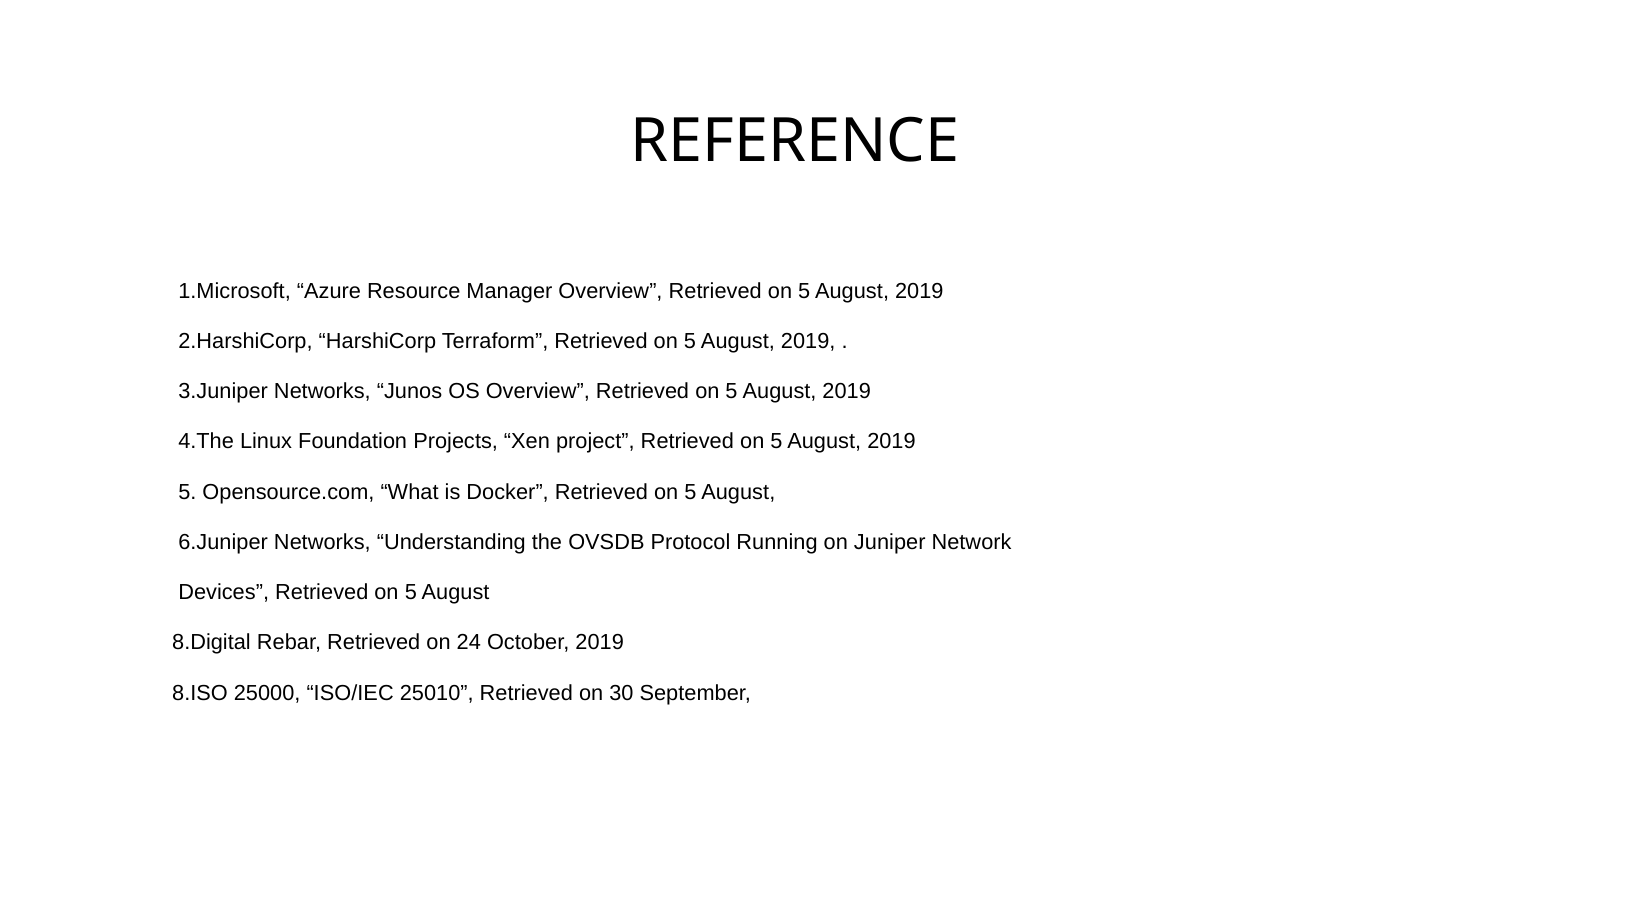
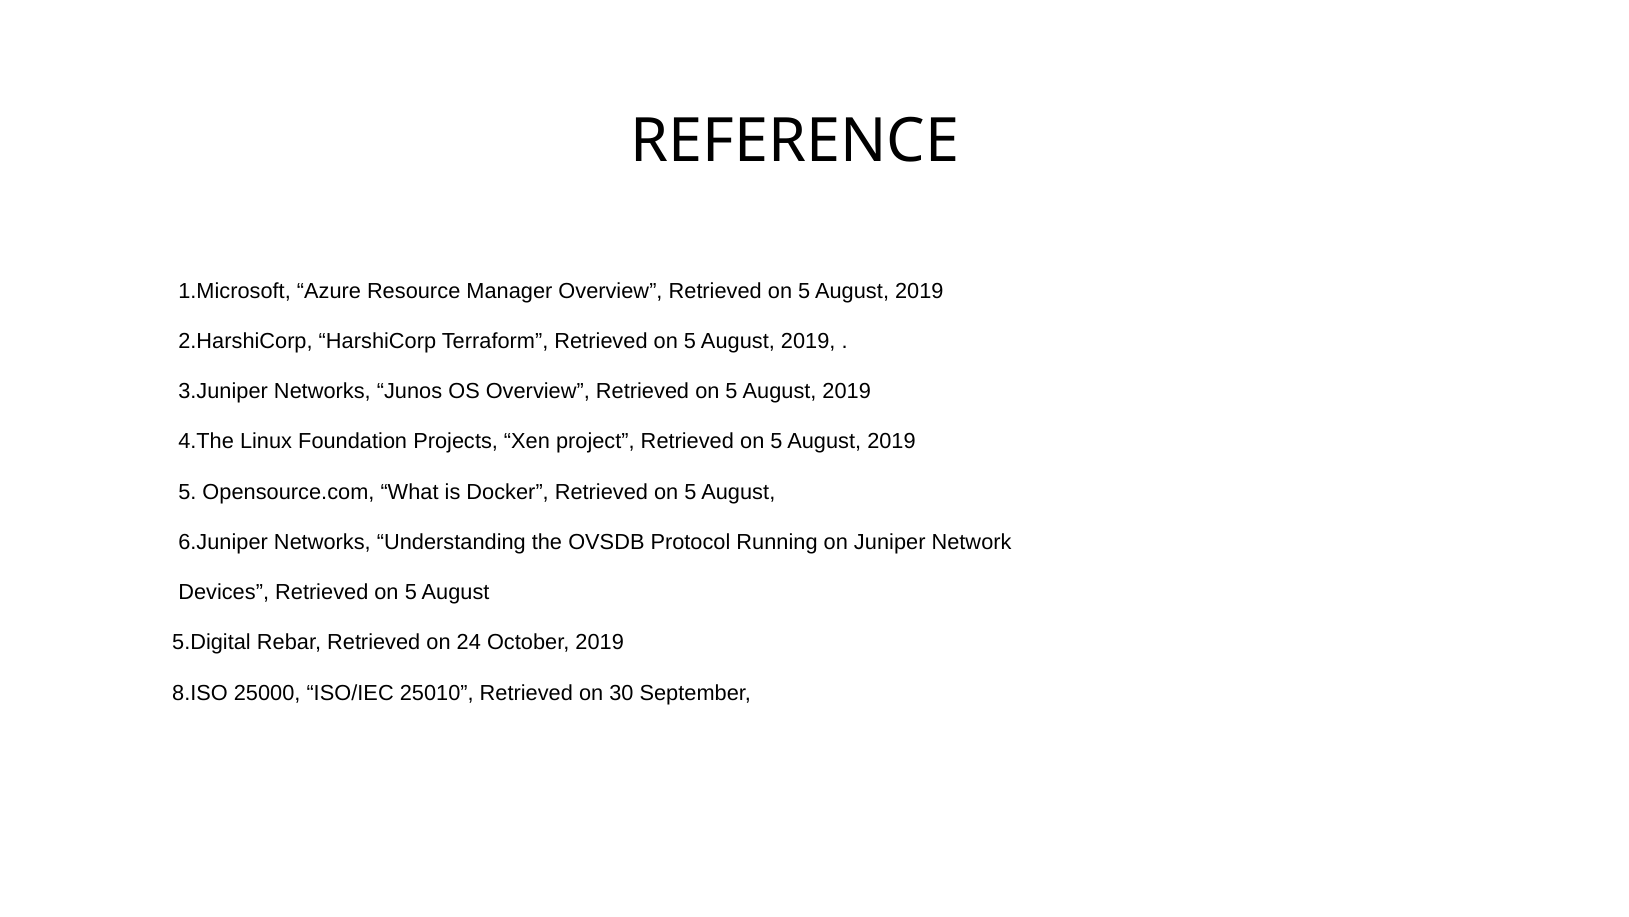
8.Digital: 8.Digital -> 5.Digital (212, 642)
